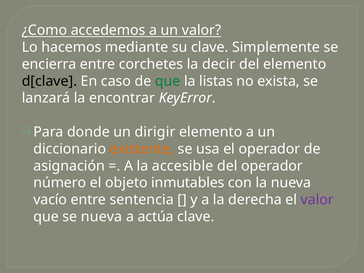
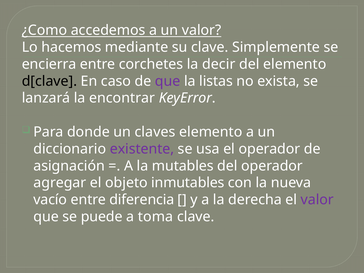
que colour: green -> purple (168, 81)
dirigir: dirigir -> claves (155, 132)
existente colour: orange -> purple (142, 149)
accesible: accesible -> mutables (183, 166)
número: número -> agregar (60, 183)
sentencia: sentencia -> diferencia (142, 200)
se nueva: nueva -> puede (102, 217)
actúa: actúa -> toma (156, 217)
